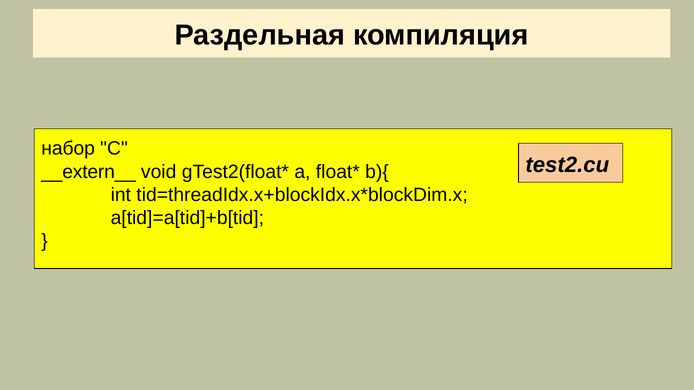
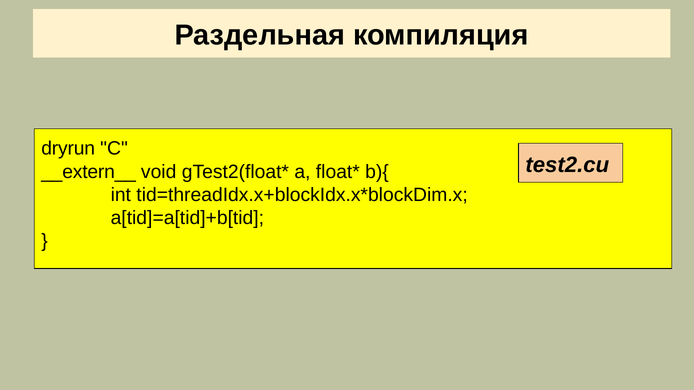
набор: набор -> dryrun (68, 149)
